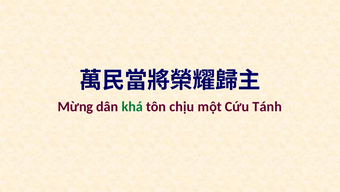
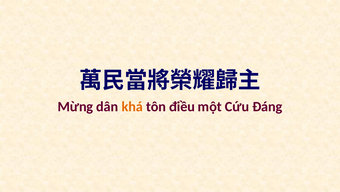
khá colour: green -> orange (132, 106)
chịu: chịu -> điều (182, 106)
Tánh: Tánh -> Đáng (267, 106)
